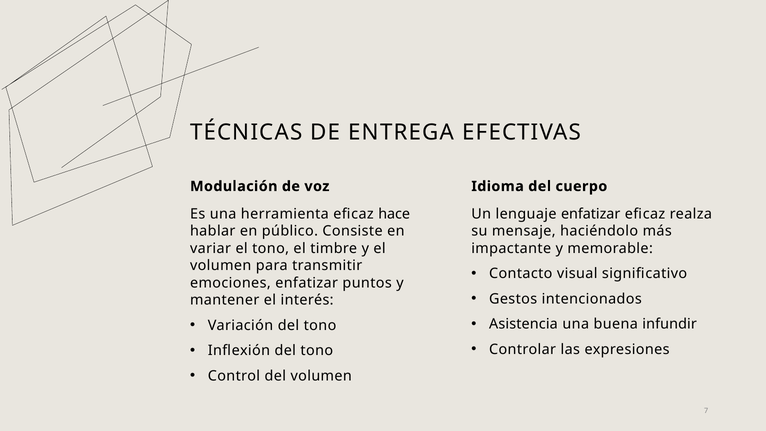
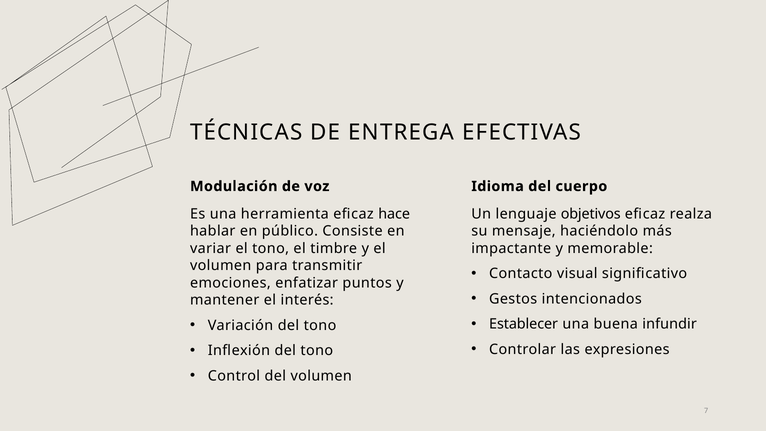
lenguaje enfatizar: enfatizar -> objetivos (591, 214)
Asistencia: Asistencia -> Establecer (524, 324)
